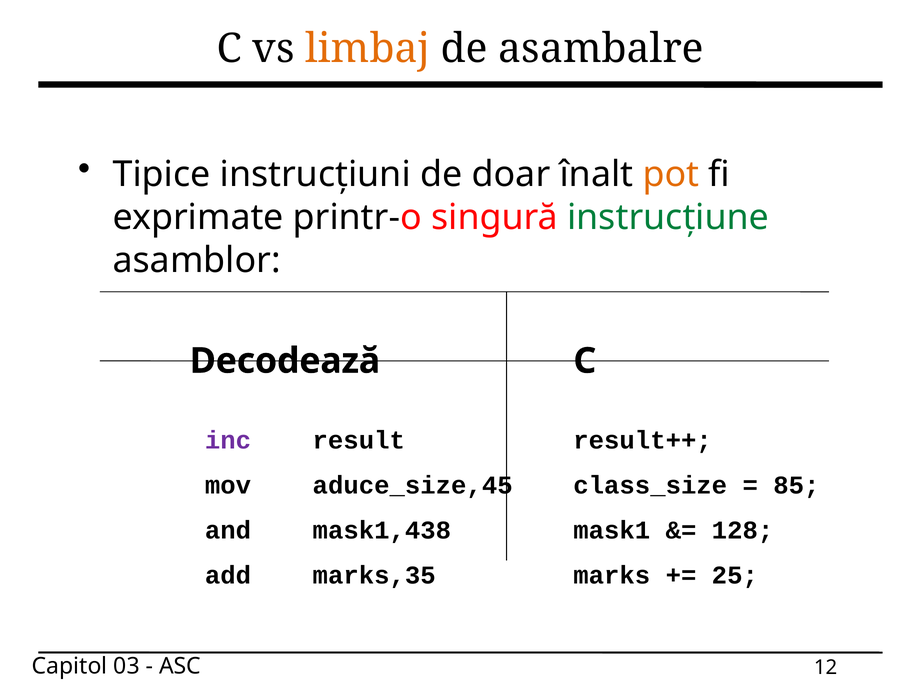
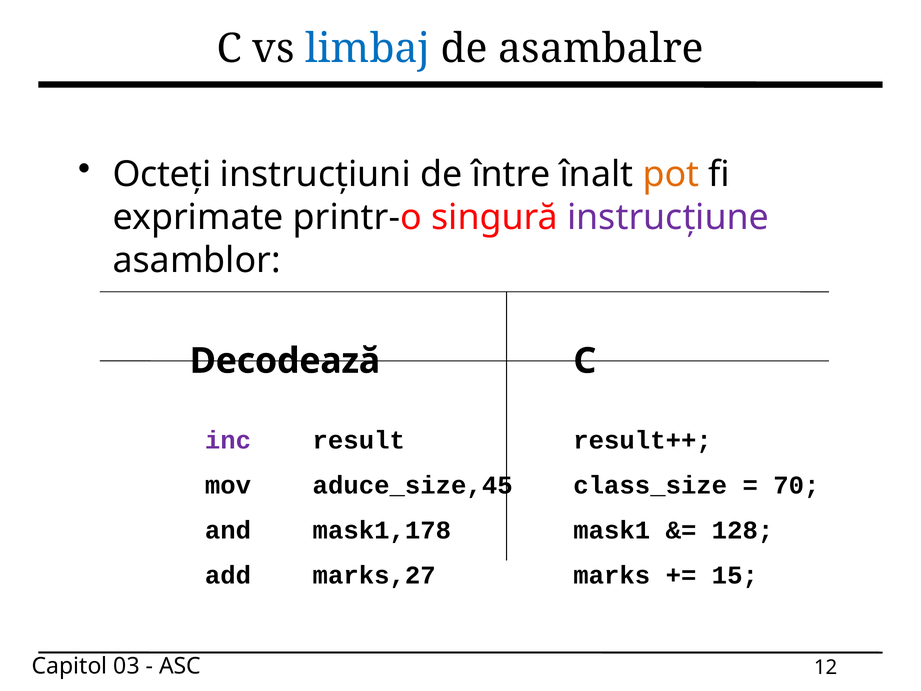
limbaj colour: orange -> blue (368, 49)
Tipice: Tipice -> Octeți (162, 174)
doar: doar -> între (511, 174)
instrucțiune colour: green -> purple (668, 217)
85: 85 -> 70 (796, 485)
mask1,438: mask1,438 -> mask1,178 (382, 530)
marks,35: marks,35 -> marks,27 (374, 575)
25: 25 -> 15 (735, 575)
